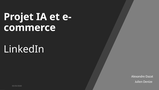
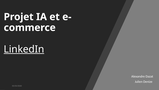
LinkedIn underline: none -> present (24, 49)
